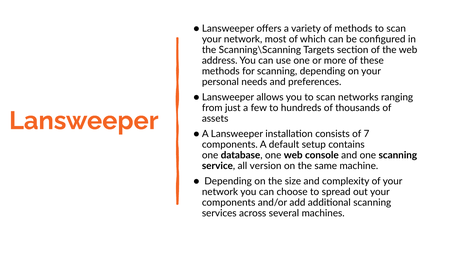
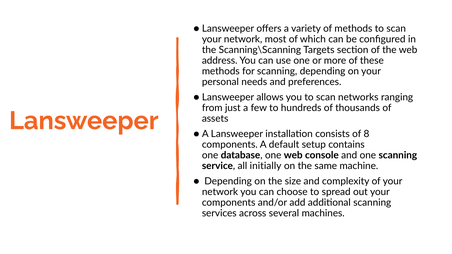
7: 7 -> 8 (366, 134)
version: version -> initially (266, 166)
